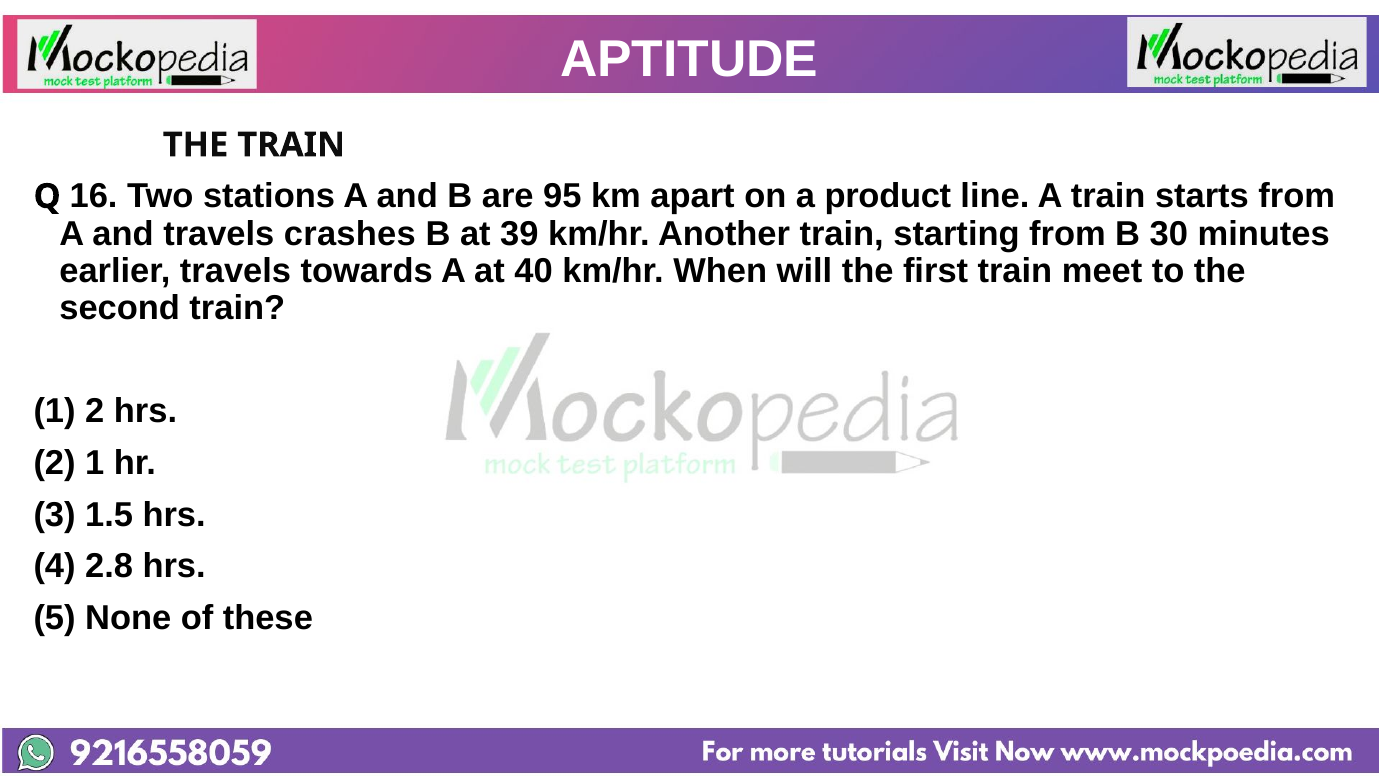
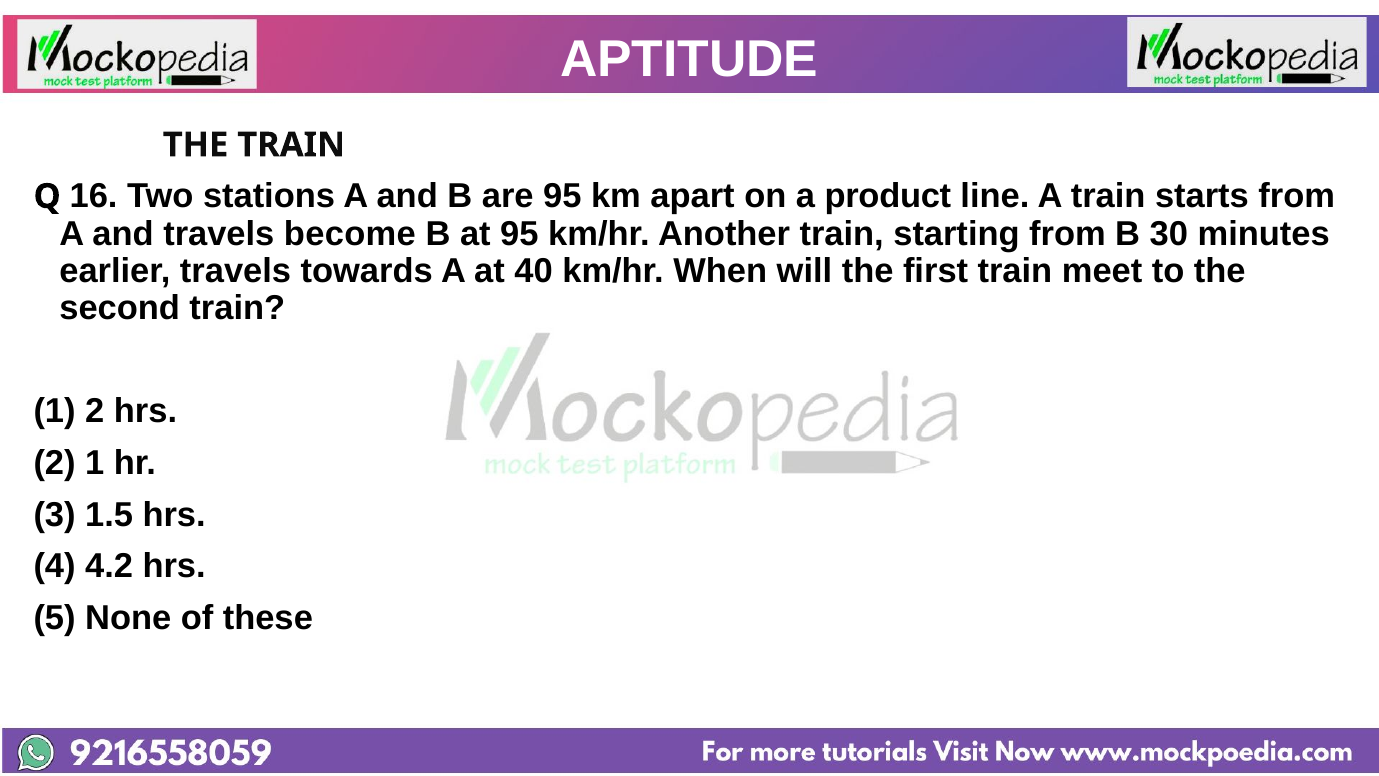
crashes: crashes -> become (350, 234)
at 39: 39 -> 95 (519, 234)
2.8: 2.8 -> 4.2 (109, 566)
